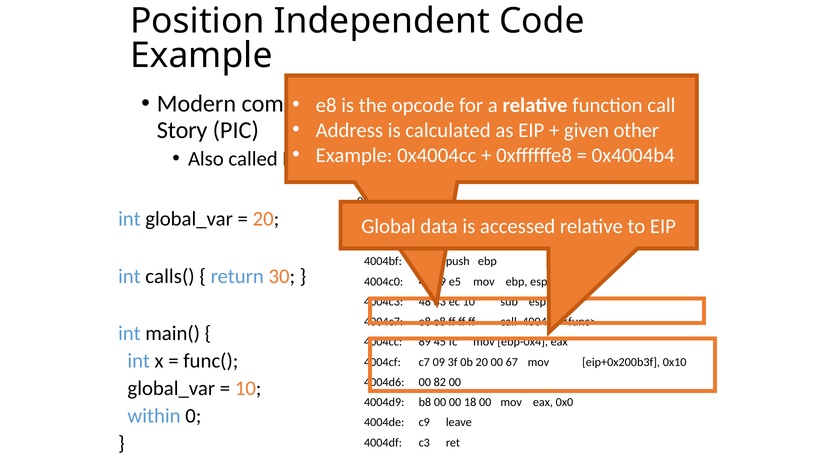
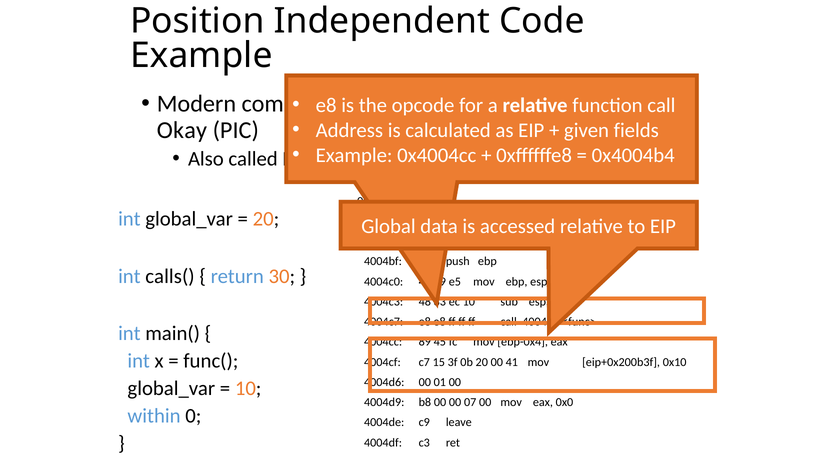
other: other -> fields (636, 130)
Story: Story -> Okay (182, 130)
09: 09 -> 15 (439, 362)
67: 67 -> 41 (512, 362)
82: 82 -> 01 (440, 382)
18: 18 -> 07 (470, 402)
